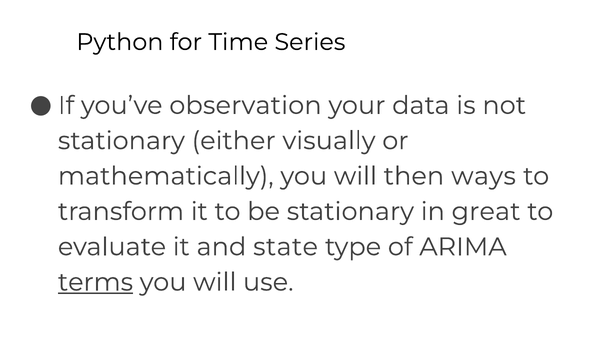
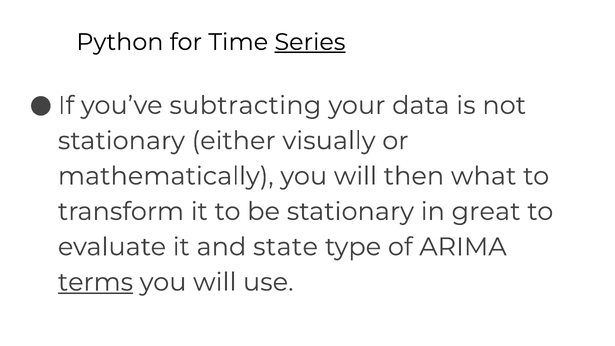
Series underline: none -> present (310, 42)
observation: observation -> subtracting (245, 105)
ways: ways -> what (484, 176)
